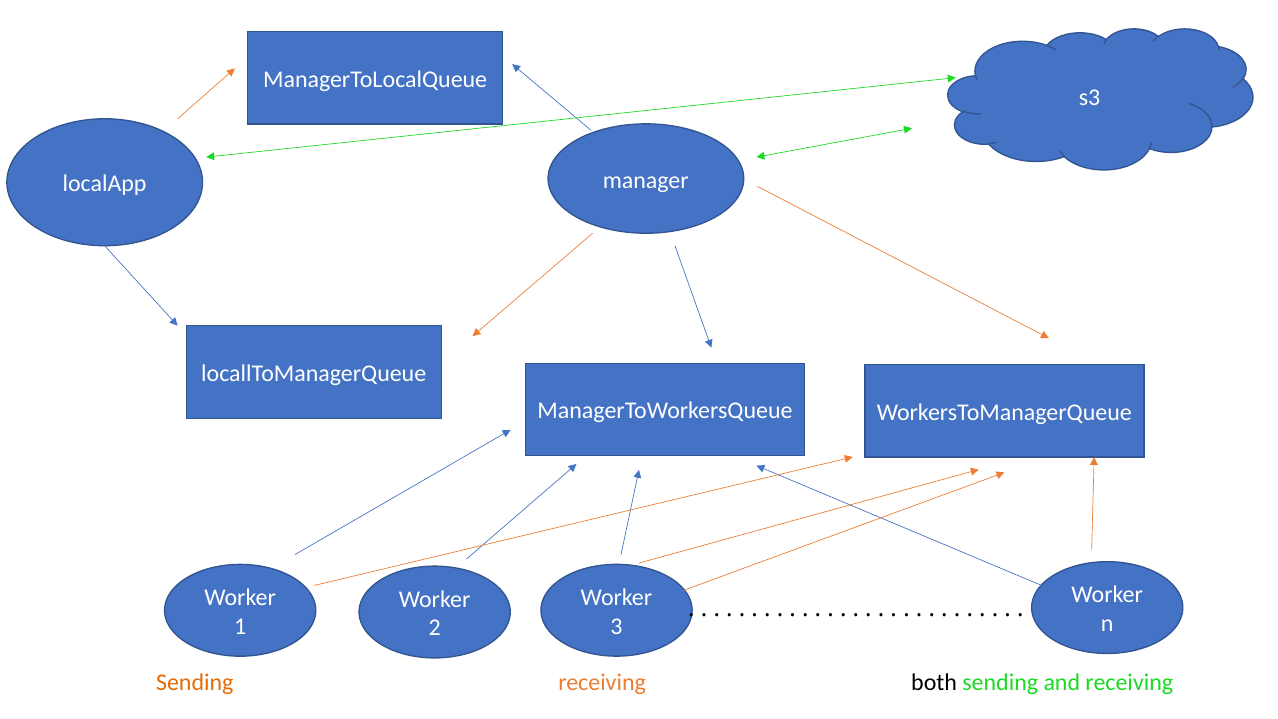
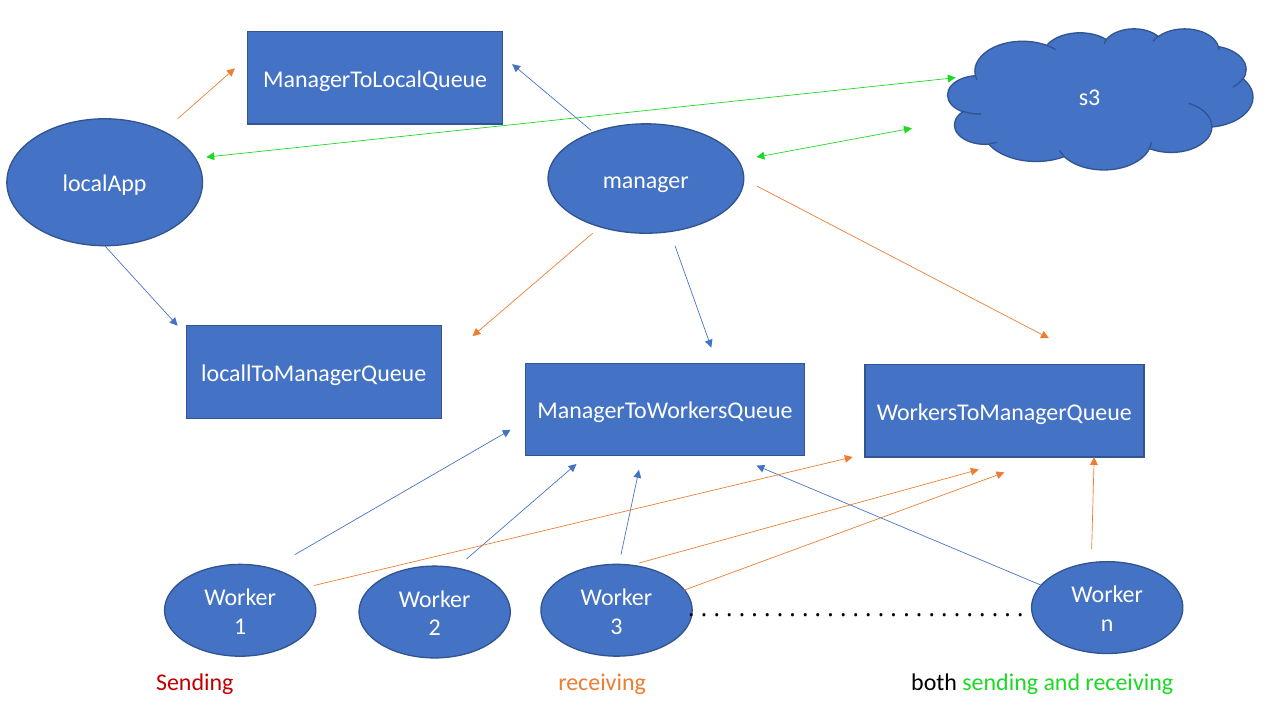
Sending colour: orange -> red (195, 683)
